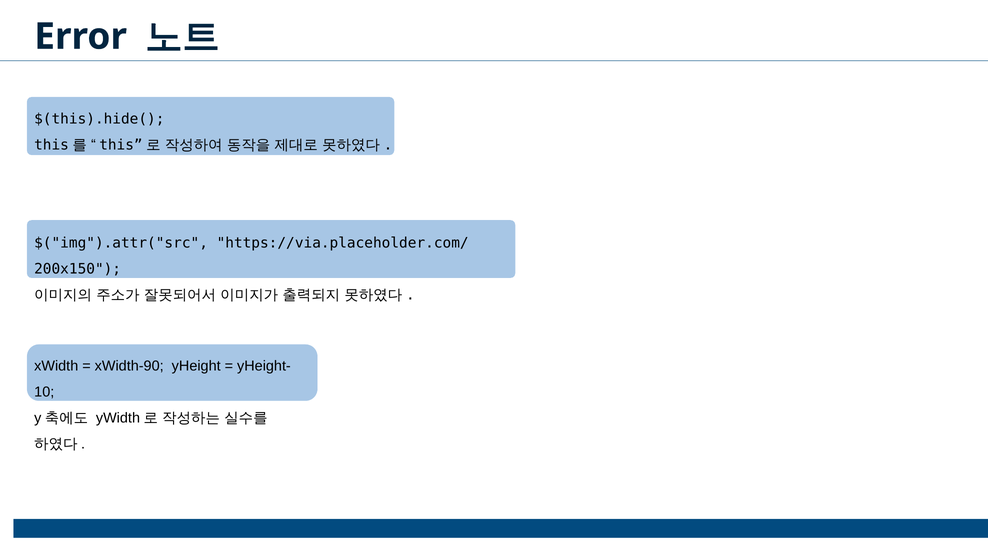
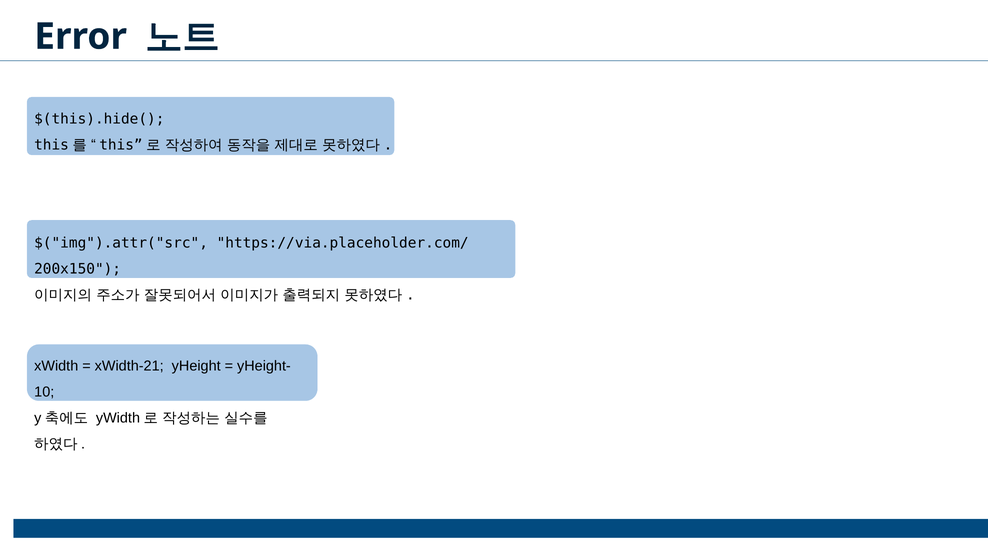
xWidth-90: xWidth-90 -> xWidth-21 (129, 366)
